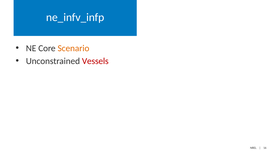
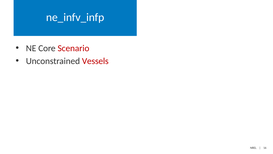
Scenario colour: orange -> red (73, 48)
